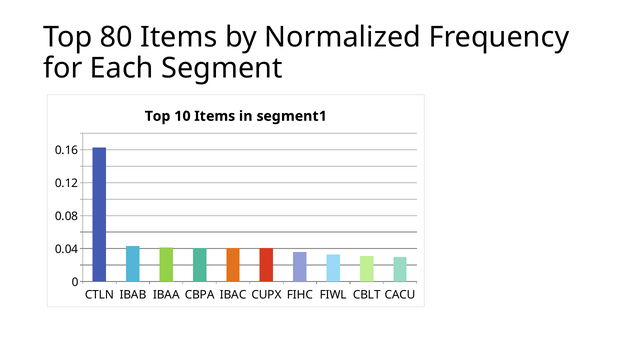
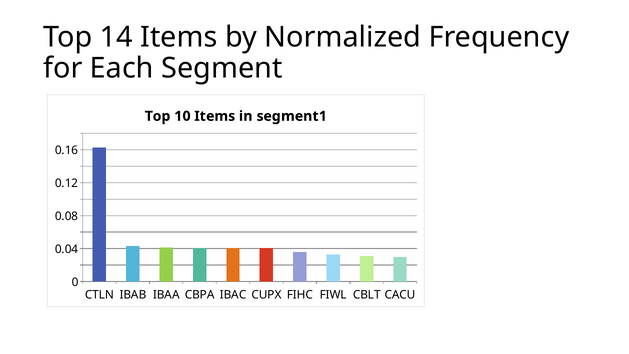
80: 80 -> 14 (116, 37)
